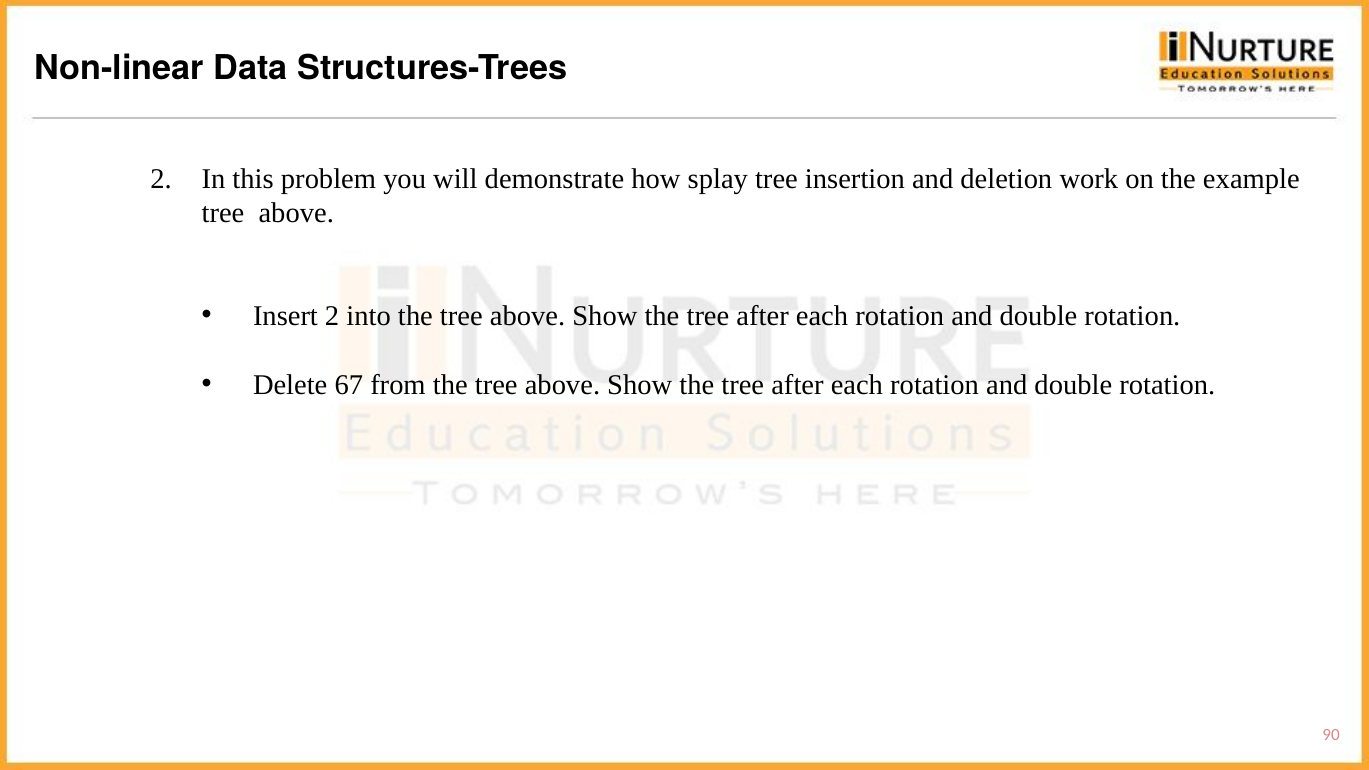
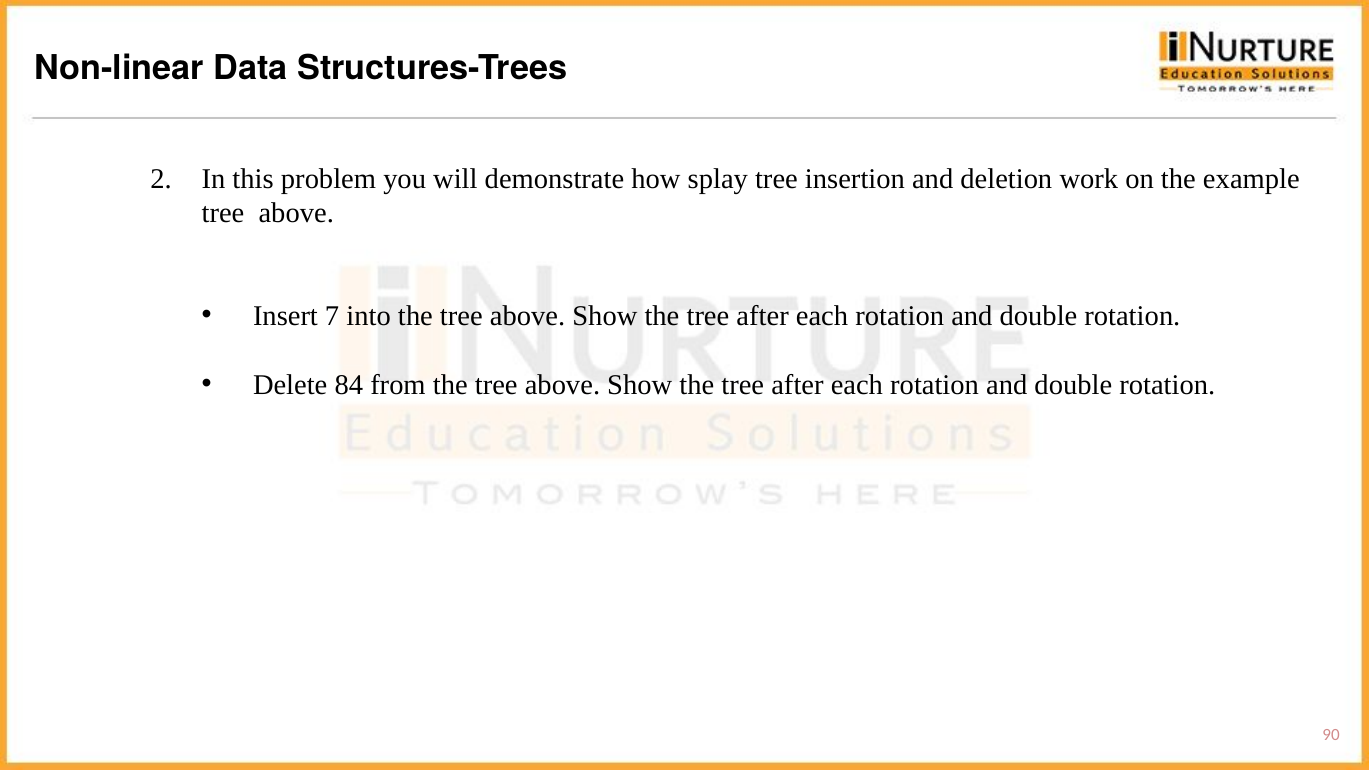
Insert 2: 2 -> 7 (332, 316)
67: 67 -> 84 (349, 385)
